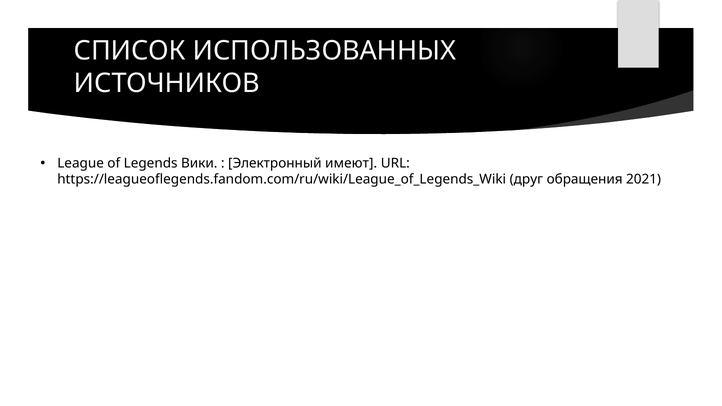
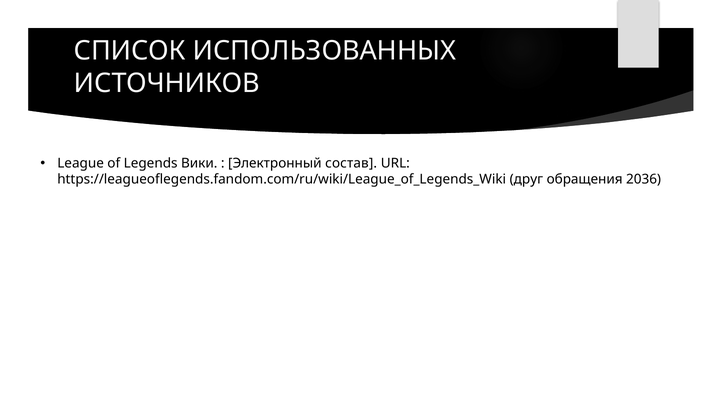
имеют: имеют -> состав (351, 163)
2021: 2021 -> 2036 (644, 180)
